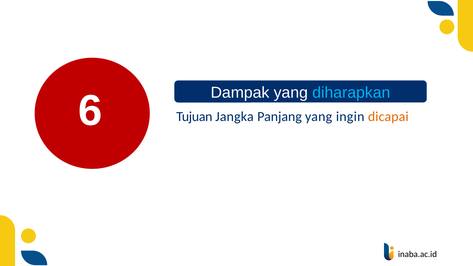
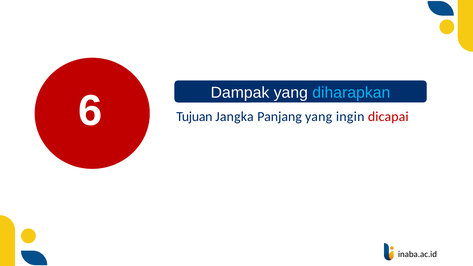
dicapai colour: orange -> red (388, 117)
